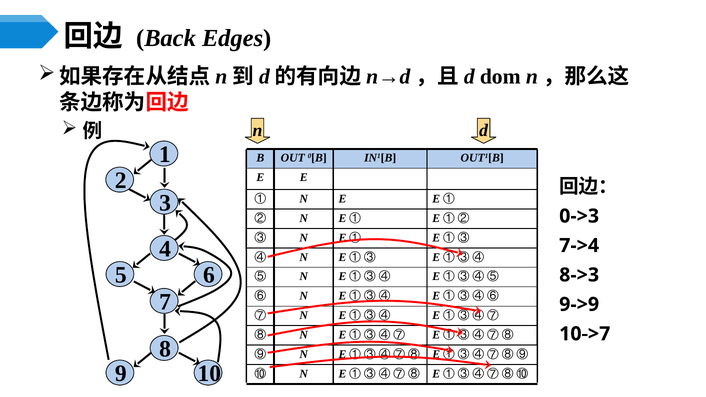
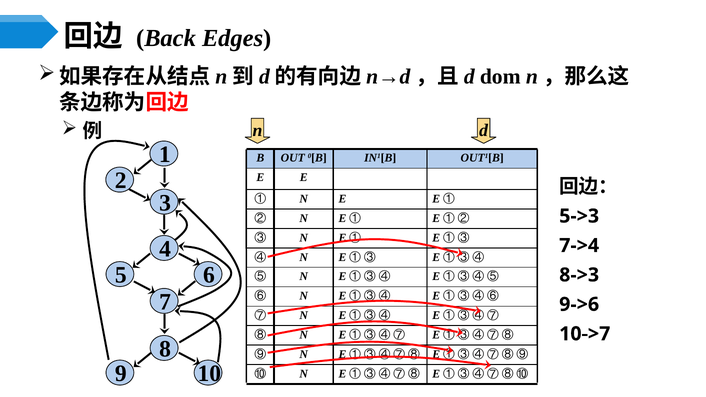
0->3: 0->3 -> 5->3 (579, 216)
9->9: 9->9 -> 9->6 (579, 304)
